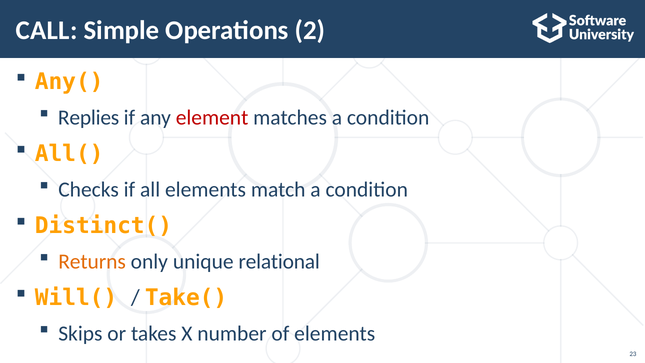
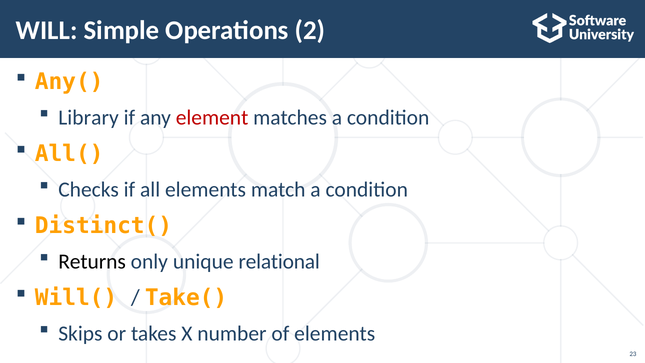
CALL: CALL -> WILL (47, 31)
Replies: Replies -> Library (89, 118)
Returns colour: orange -> black (92, 262)
